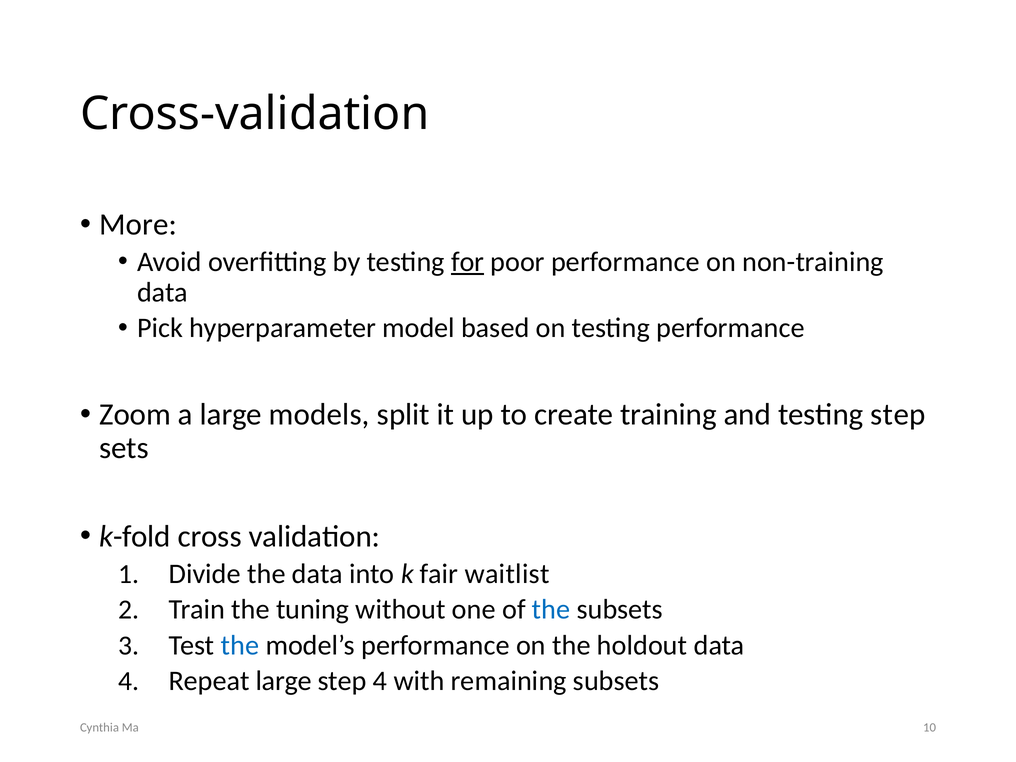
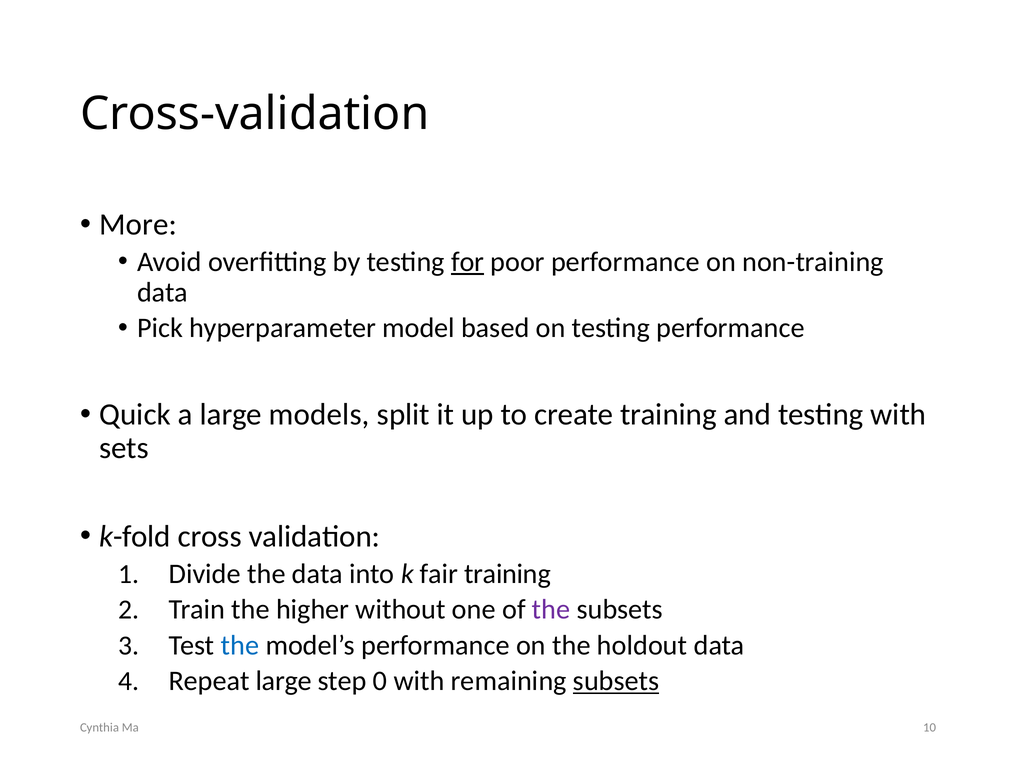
Zoom: Zoom -> Quick (135, 415)
testing step: step -> with (898, 415)
fair waitlist: waitlist -> training (507, 574)
tuning: tuning -> higher (313, 609)
the colour: blue -> purple (551, 609)
step 4: 4 -> 0 (380, 681)
subsets underline: none -> present (616, 681)
